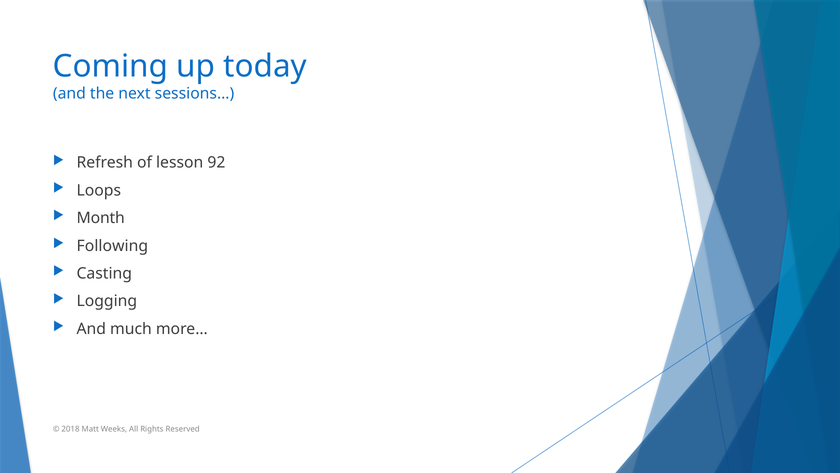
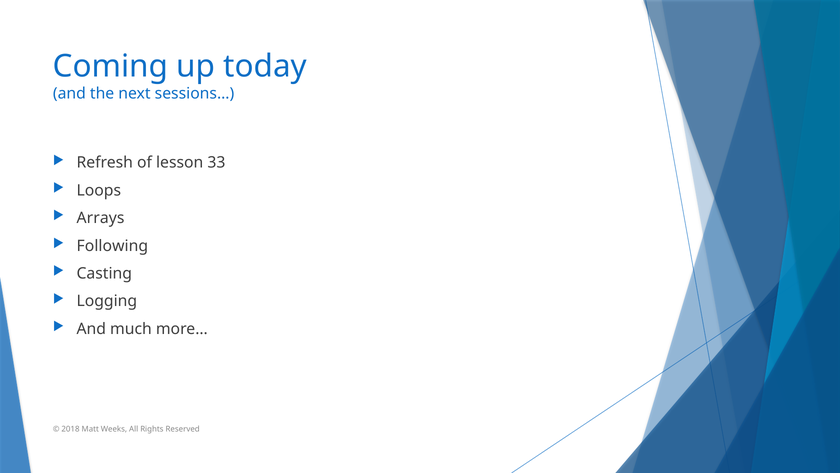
92: 92 -> 33 (216, 163)
Month: Month -> Arrays (101, 218)
